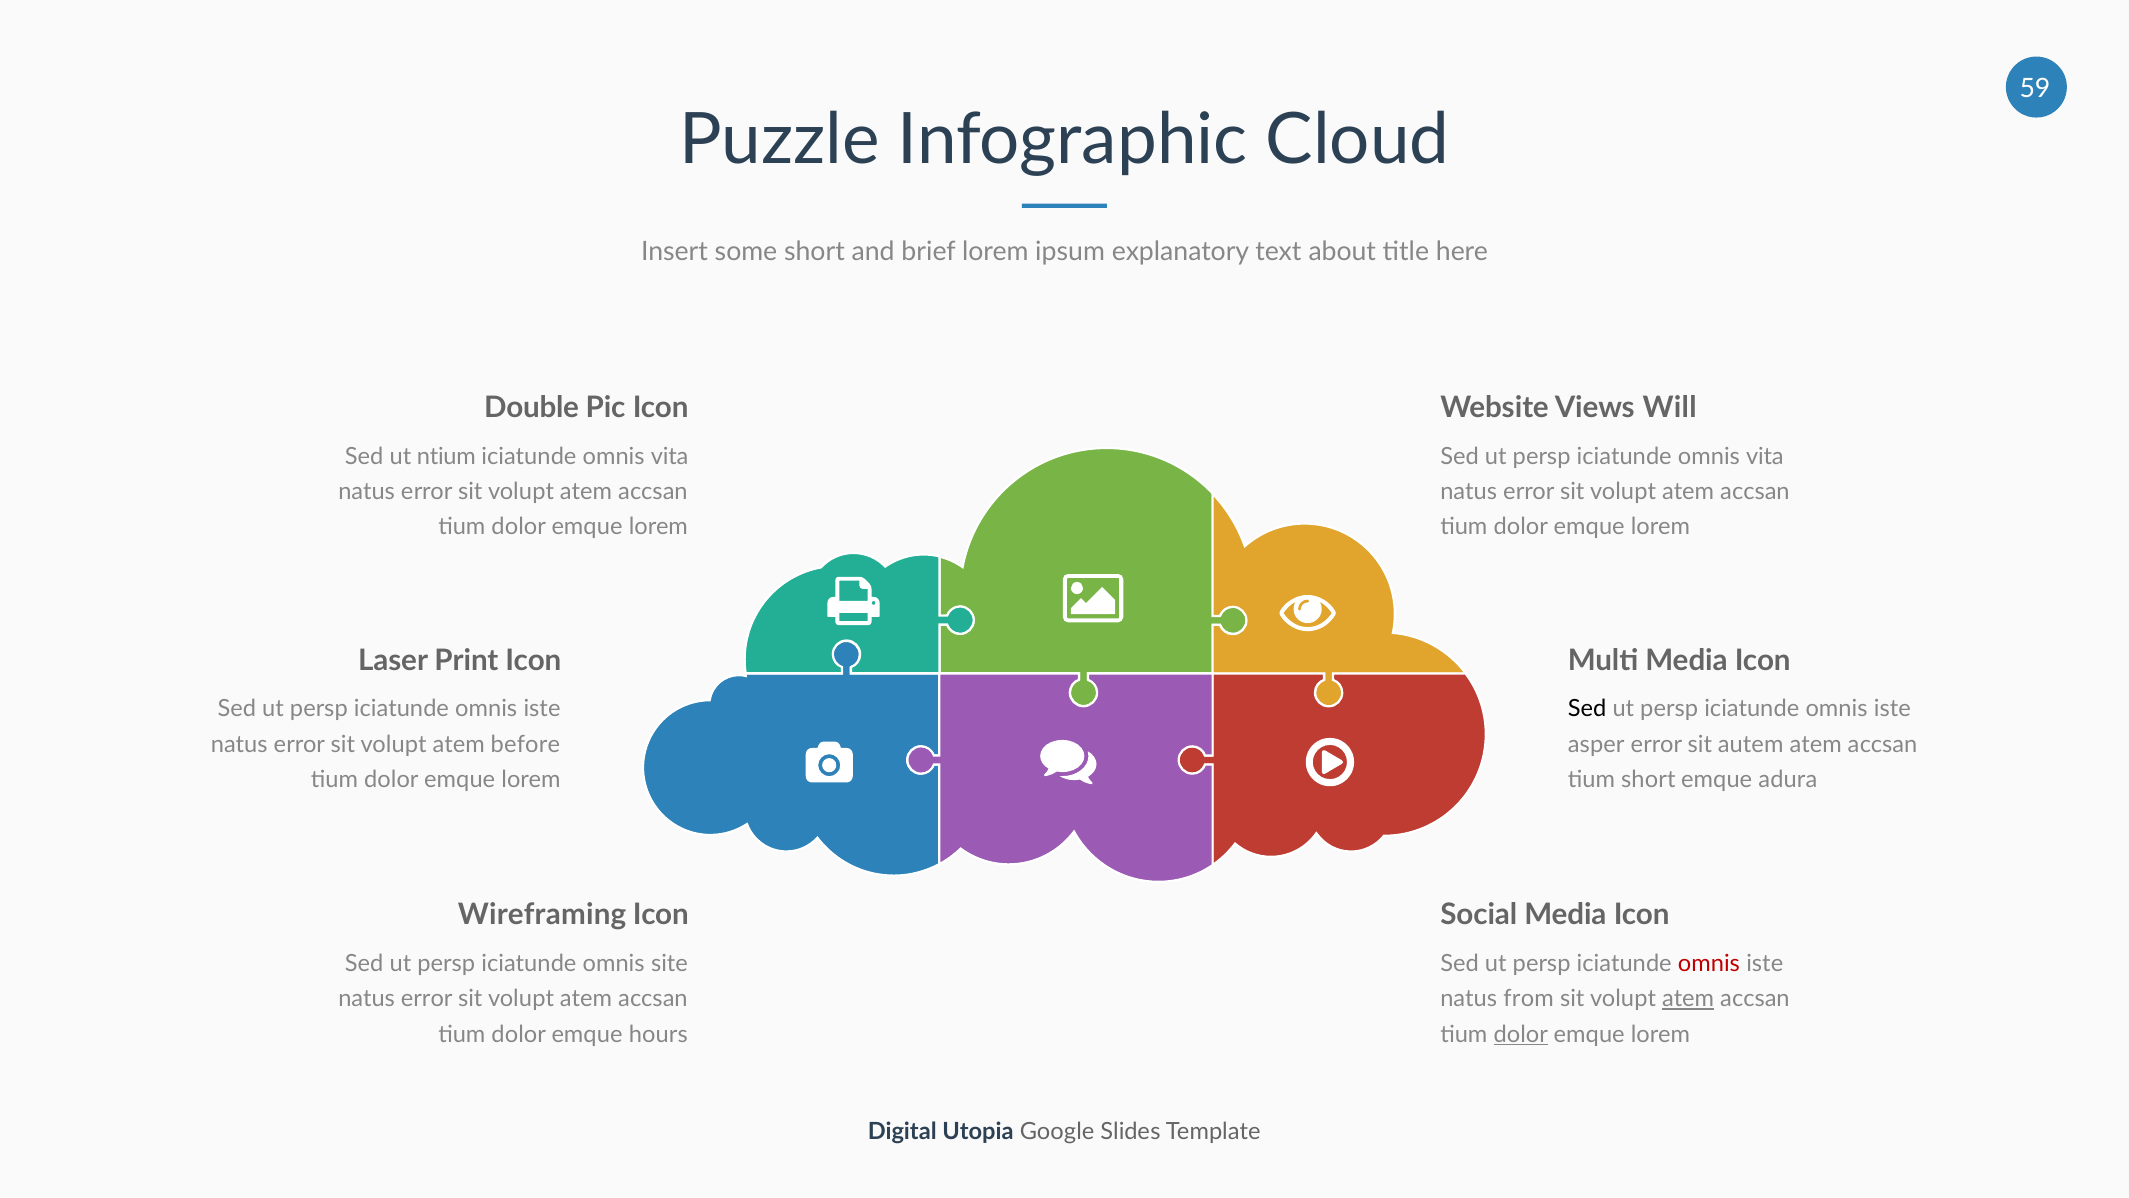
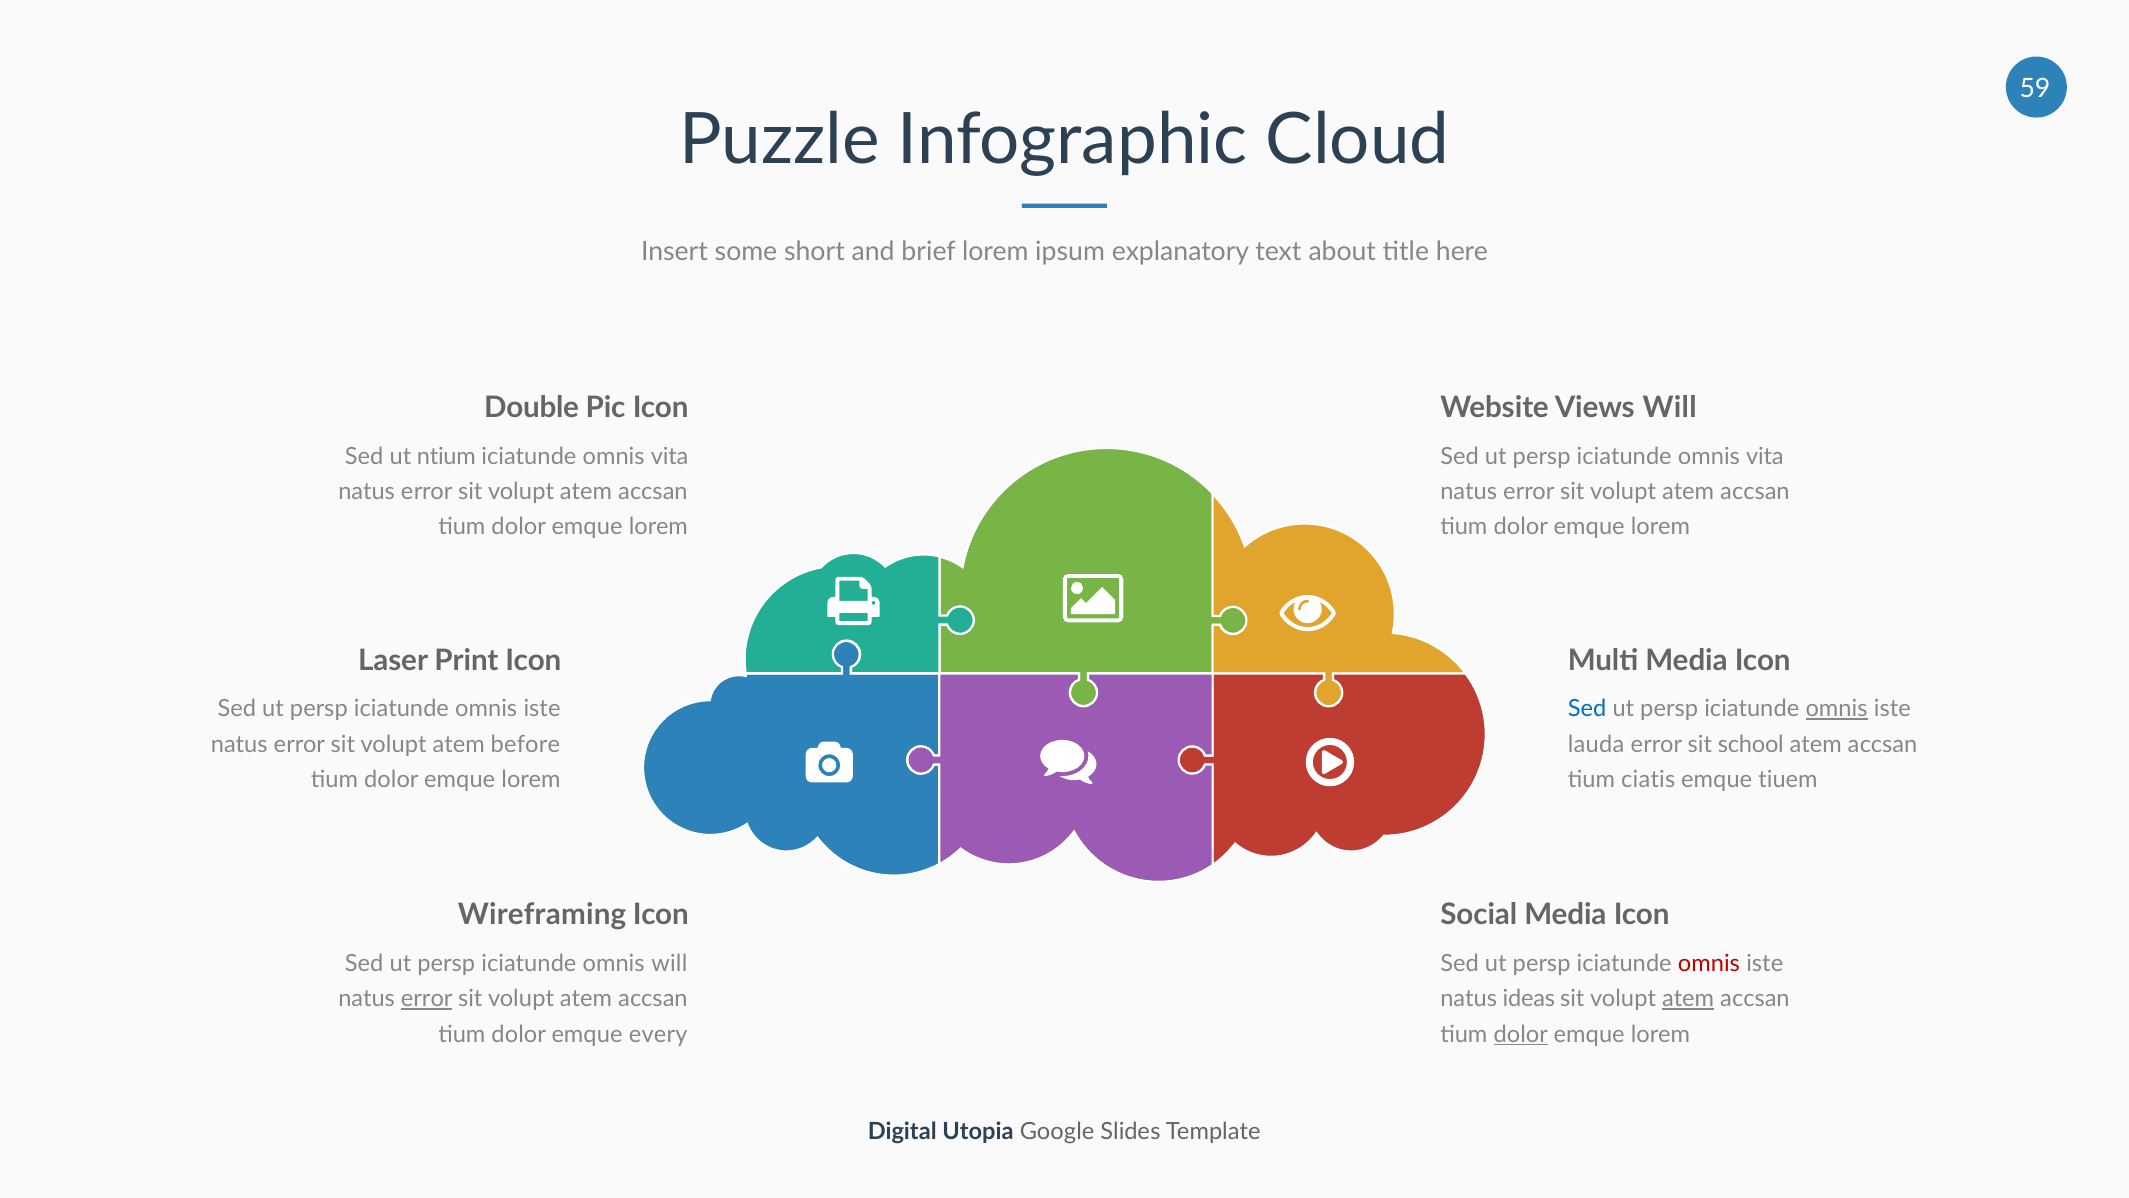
Sed colour: black -> blue (1587, 709)
omnis underline: none -> present (1837, 709)
asper: asper -> lauda (1596, 744)
autem: autem -> school (1751, 744)
tium short: short -> ciatis (1648, 779)
adura: adura -> tiuem (1788, 779)
omnis site: site -> will (669, 963)
error underline: none -> present (427, 999)
from: from -> ideas (1529, 999)
hours: hours -> every (658, 1034)
